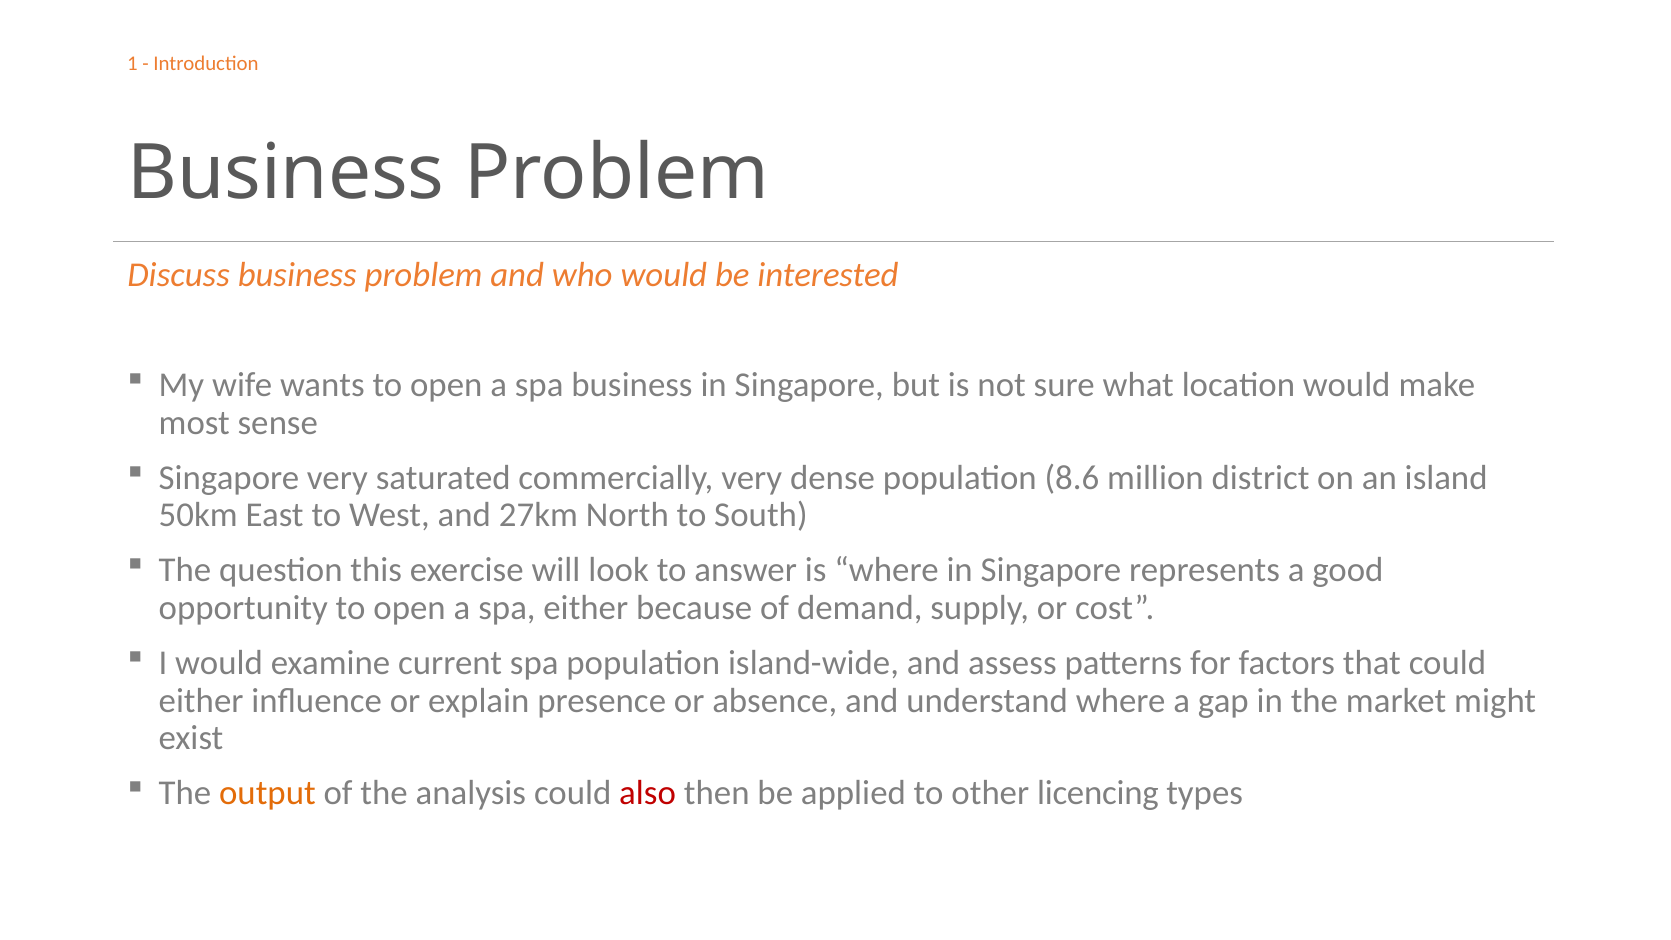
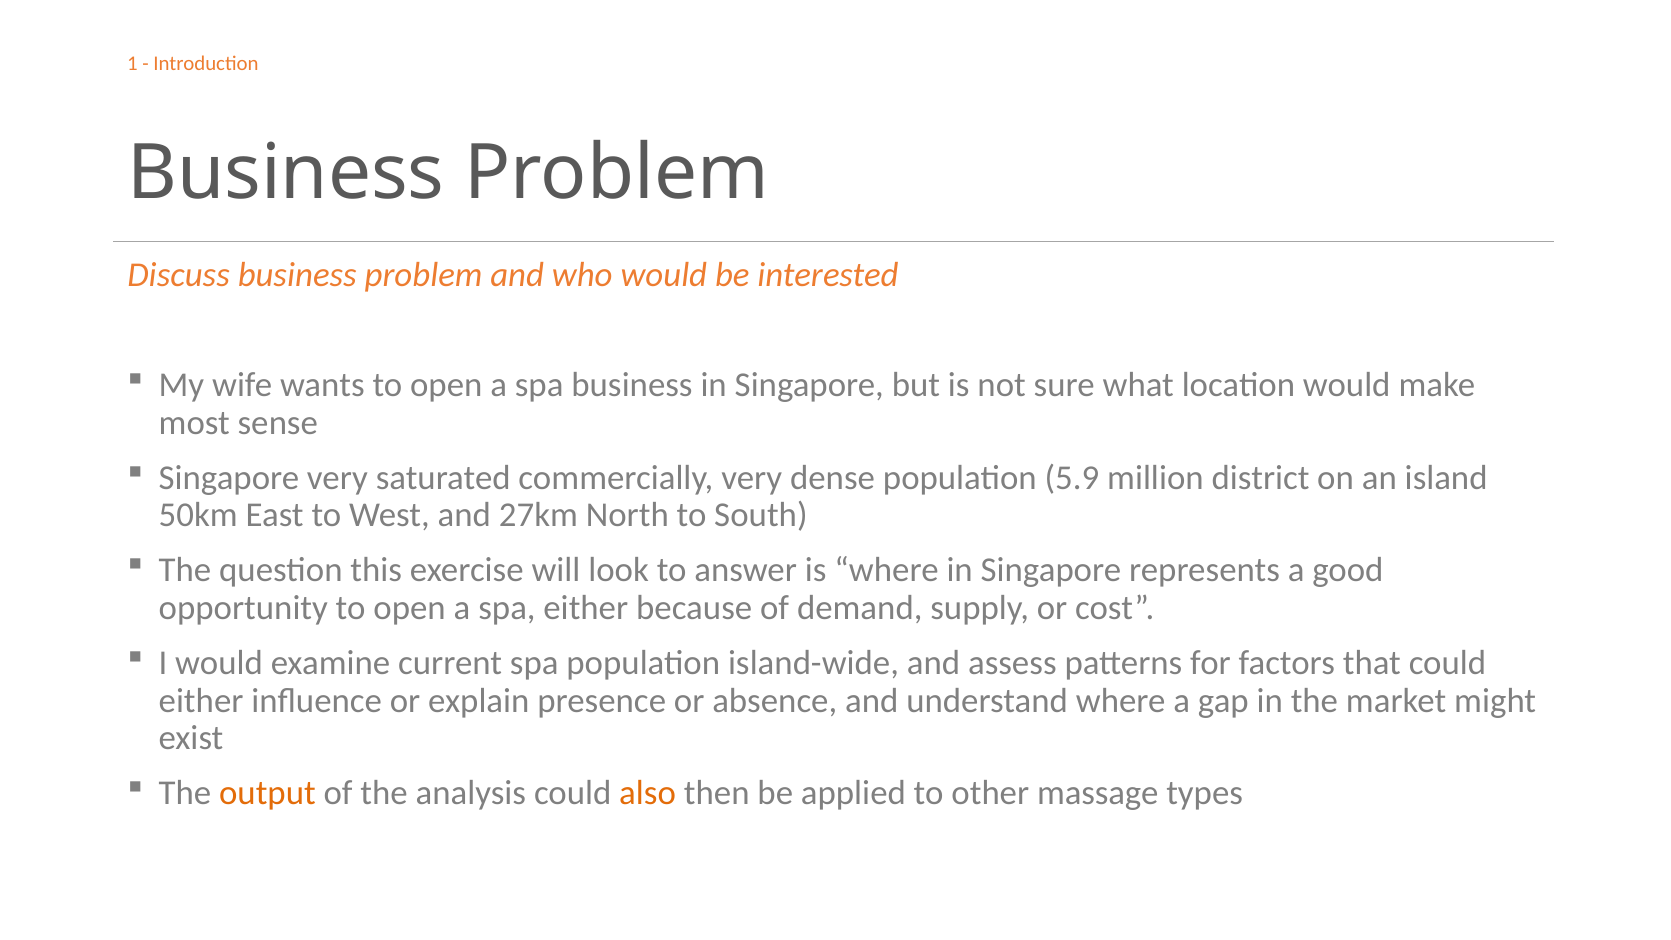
8.6: 8.6 -> 5.9 (1072, 478)
also colour: red -> orange (648, 793)
licencing: licencing -> massage (1098, 793)
